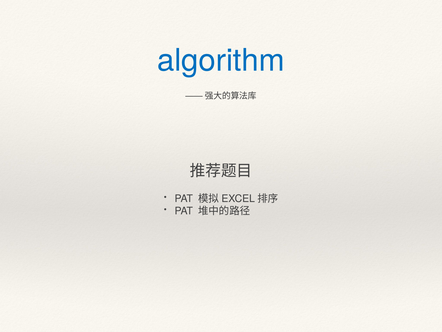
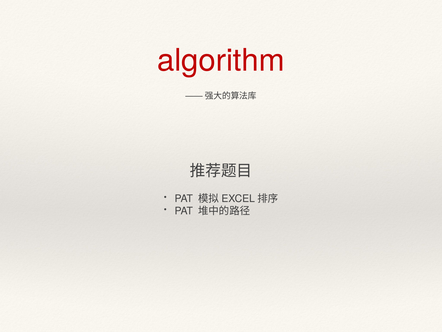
algorithm colour: blue -> red (221, 61)
